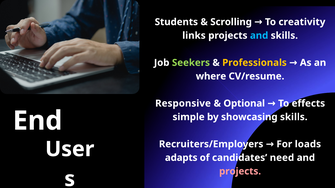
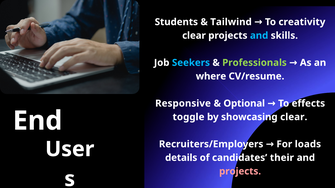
Scrolling: Scrolling -> Tailwind (231, 22)
links: links -> clear (194, 36)
Seekers colour: light green -> light blue (191, 63)
Professionals colour: yellow -> light green (254, 63)
simple: simple -> toggle (189, 117)
showcasing skills: skills -> clear (294, 117)
adapts: adapts -> details (181, 158)
need: need -> their (282, 158)
